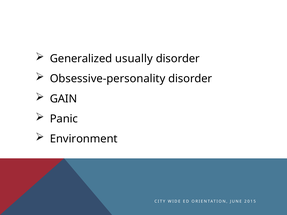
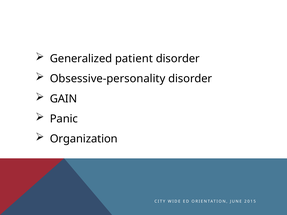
usually: usually -> patient (134, 59)
Environment: Environment -> Organization (84, 139)
